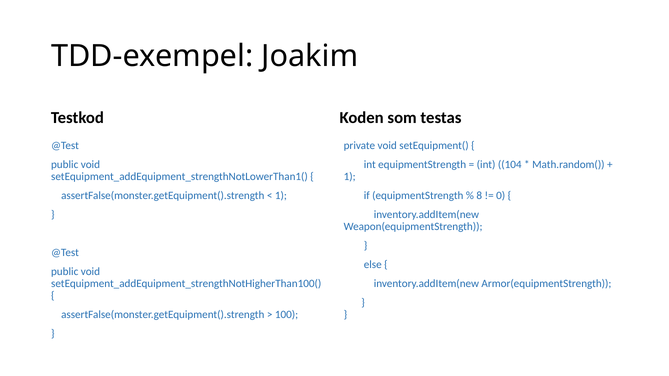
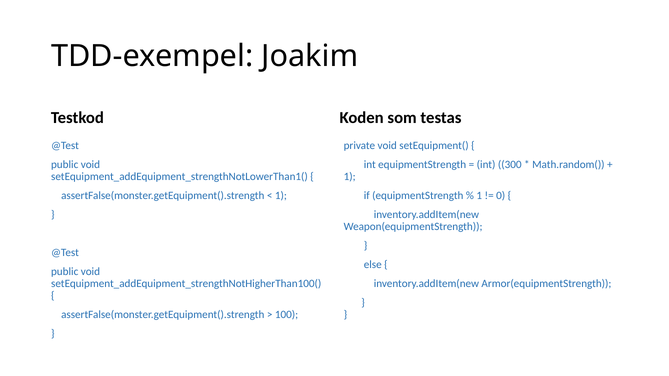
104: 104 -> 300 (510, 165)
8: 8 -> 1 (479, 196)
